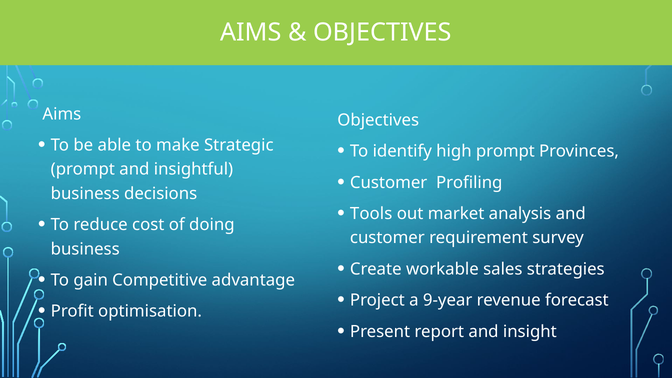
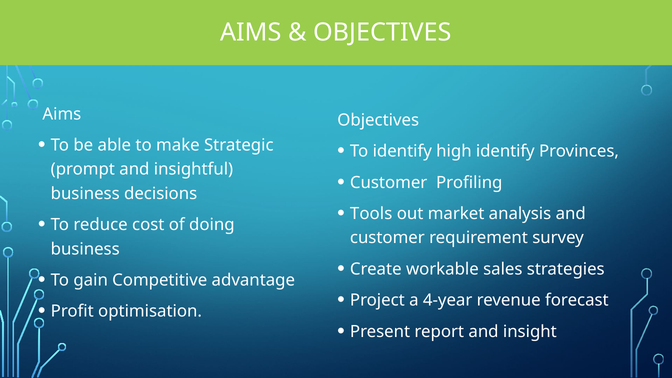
high prompt: prompt -> identify (505, 151)
9-year: 9-year -> 4-year (448, 300)
